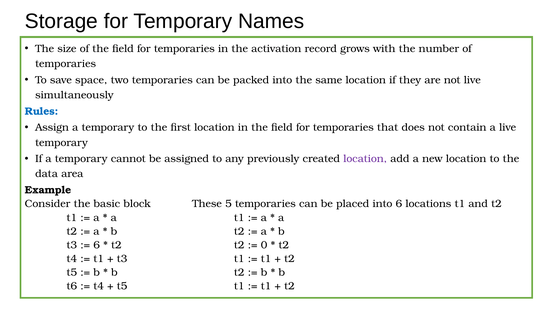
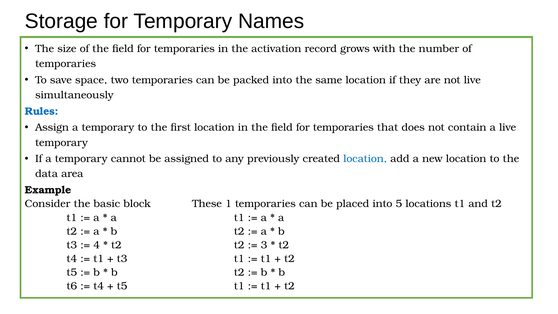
location colour: purple -> blue (365, 159)
5: 5 -> 1 (228, 204)
into 6: 6 -> 5 (399, 204)
6: 6 -> 4 (97, 245)
0: 0 -> 3 (264, 245)
